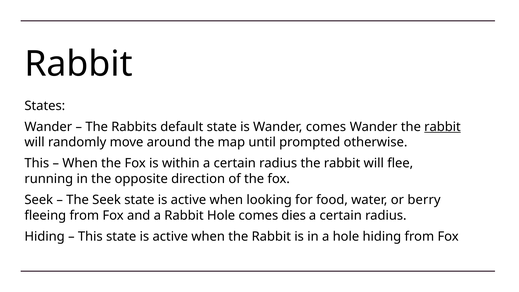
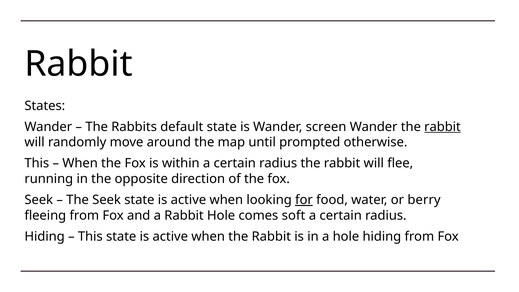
Wander comes: comes -> screen (326, 127)
for underline: none -> present (304, 200)
dies: dies -> soft (294, 215)
